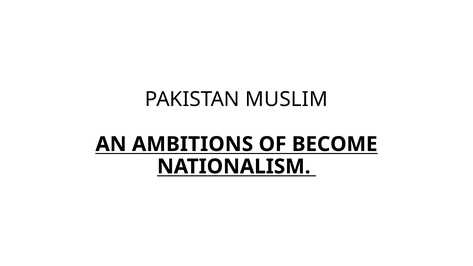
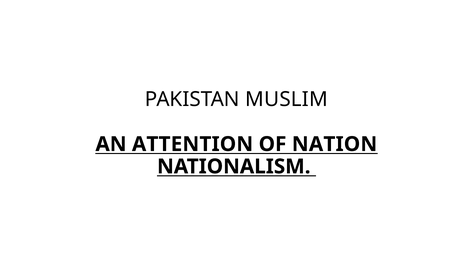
AMBITIONS: AMBITIONS -> ATTENTION (193, 144)
BECOME: BECOME -> NATION (335, 144)
